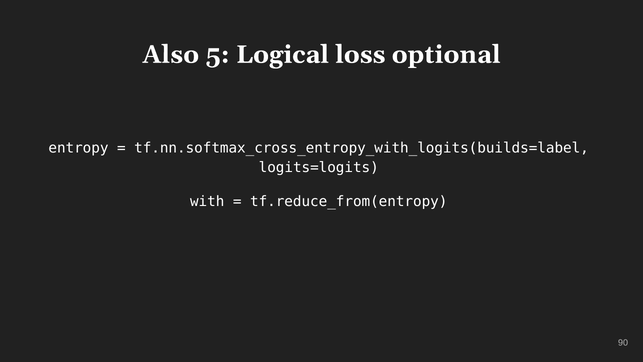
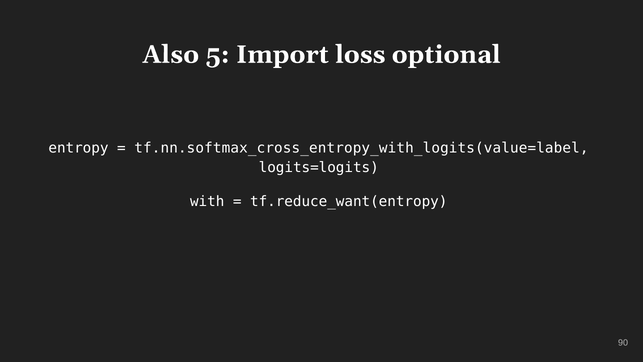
Logical: Logical -> Import (282, 54)
tf.nn.softmax_cross_entropy_with_logits(builds=label: tf.nn.softmax_cross_entropy_with_logits(builds=label -> tf.nn.softmax_cross_entropy_with_logits(value=label (361, 148)
tf.reduce_from(entropy: tf.reduce_from(entropy -> tf.reduce_want(entropy (349, 202)
